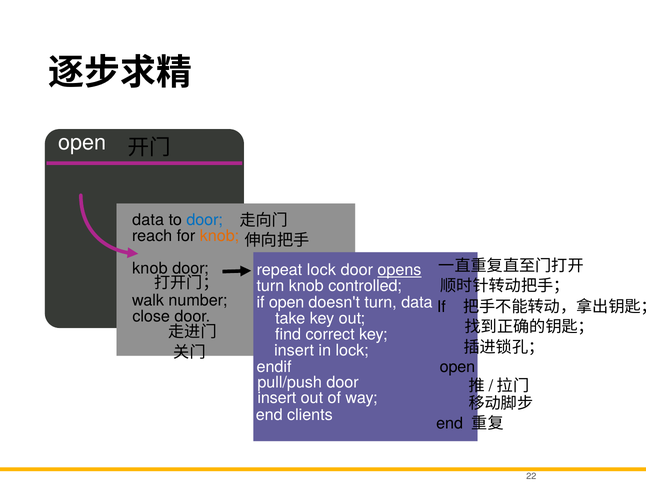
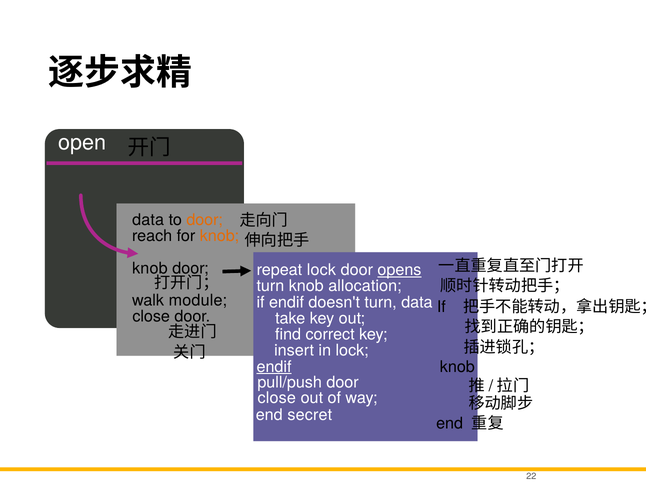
door colour: blue -> orange (205, 220)
controlled: controlled -> allocation (365, 286)
number: number -> module (198, 301)
if open: open -> endif (287, 303)
endif underline: none -> present (274, 367)
open: open -> knob (457, 367)
insert: insert -> close (277, 398)
clients: clients -> secret (310, 416)
